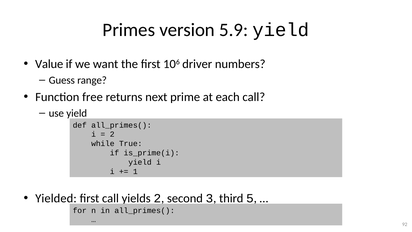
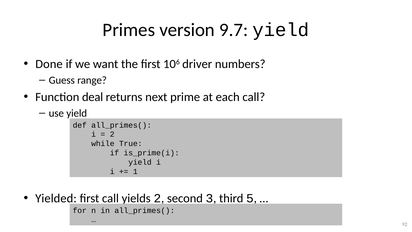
5.9: 5.9 -> 9.7 (234, 30)
Value: Value -> Done (49, 64)
free: free -> deal (93, 97)
